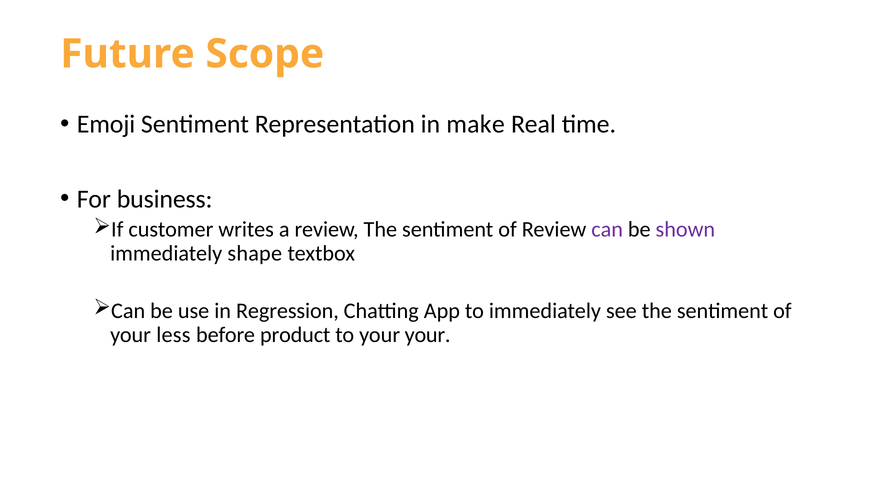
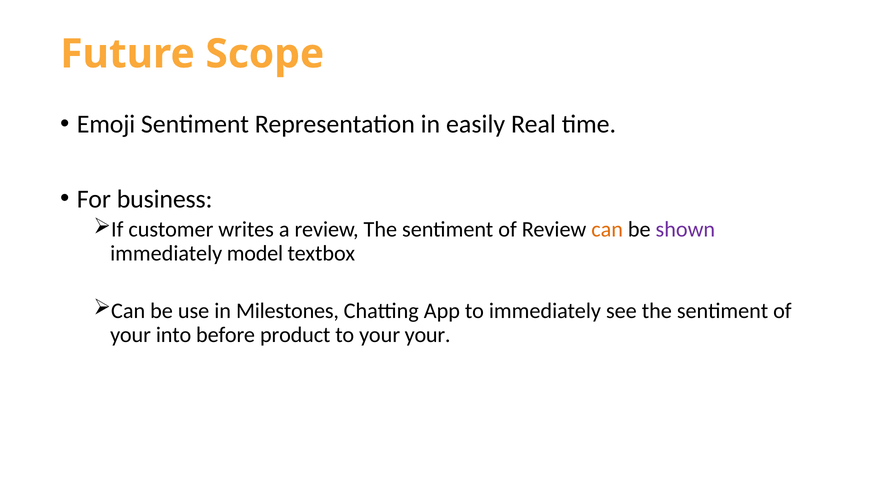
make: make -> easily (476, 124)
can colour: purple -> orange (607, 229)
shape: shape -> model (255, 253)
Regression: Regression -> Milestones (287, 310)
less: less -> into (174, 334)
